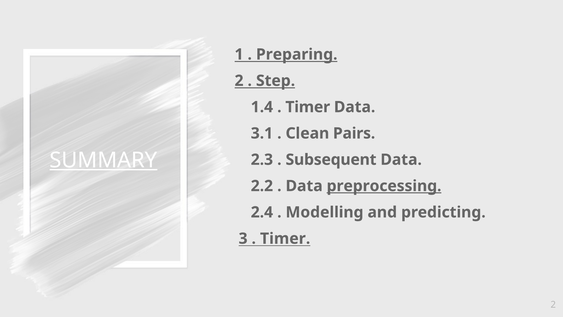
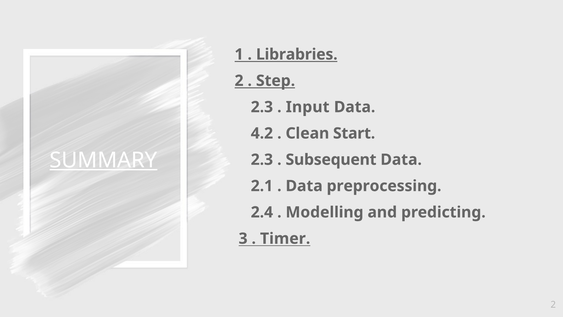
Preparing: Preparing -> Librabries (297, 54)
1.4: 1.4 -> 2.3 (262, 107)
Timer: Timer -> Input (308, 107)
3.1: 3.1 -> 4.2 (262, 133)
Pairs: Pairs -> Start (354, 133)
2.2: 2.2 -> 2.1 (262, 186)
preprocessing underline: present -> none (384, 186)
